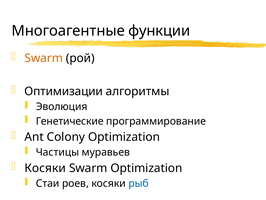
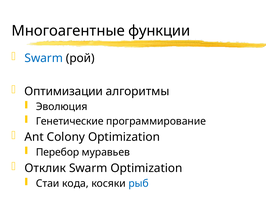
Swarm colour: orange -> blue (44, 58)
Частицы: Частицы -> Перебор (57, 152)
Косяки: Косяки -> Отклик (45, 168)
роев: роев -> кода (75, 183)
